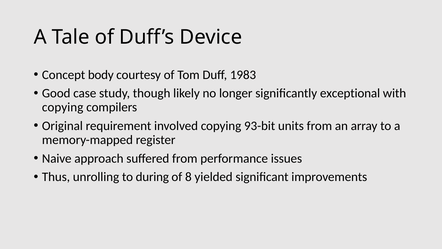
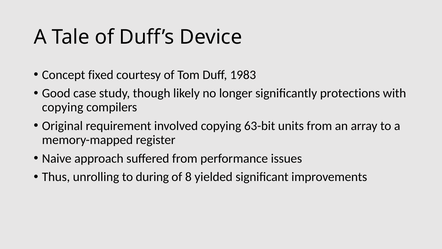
body: body -> fixed (101, 75)
exceptional: exceptional -> protections (350, 93)
93-bit: 93-bit -> 63-bit (260, 126)
